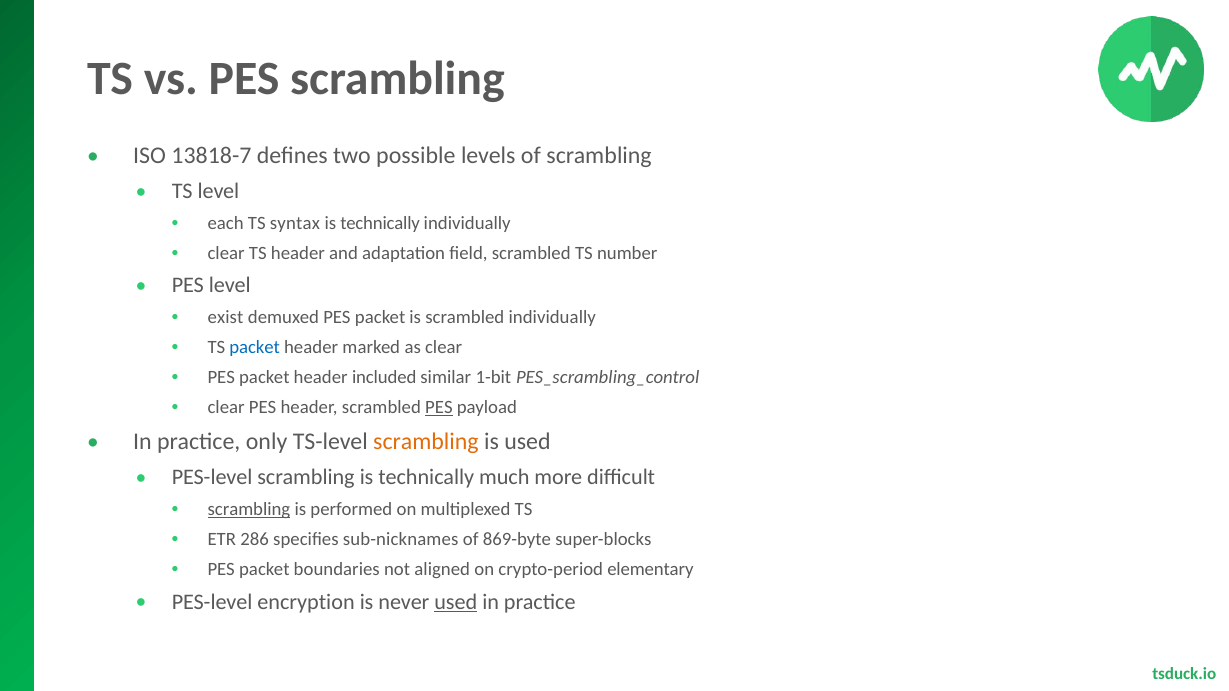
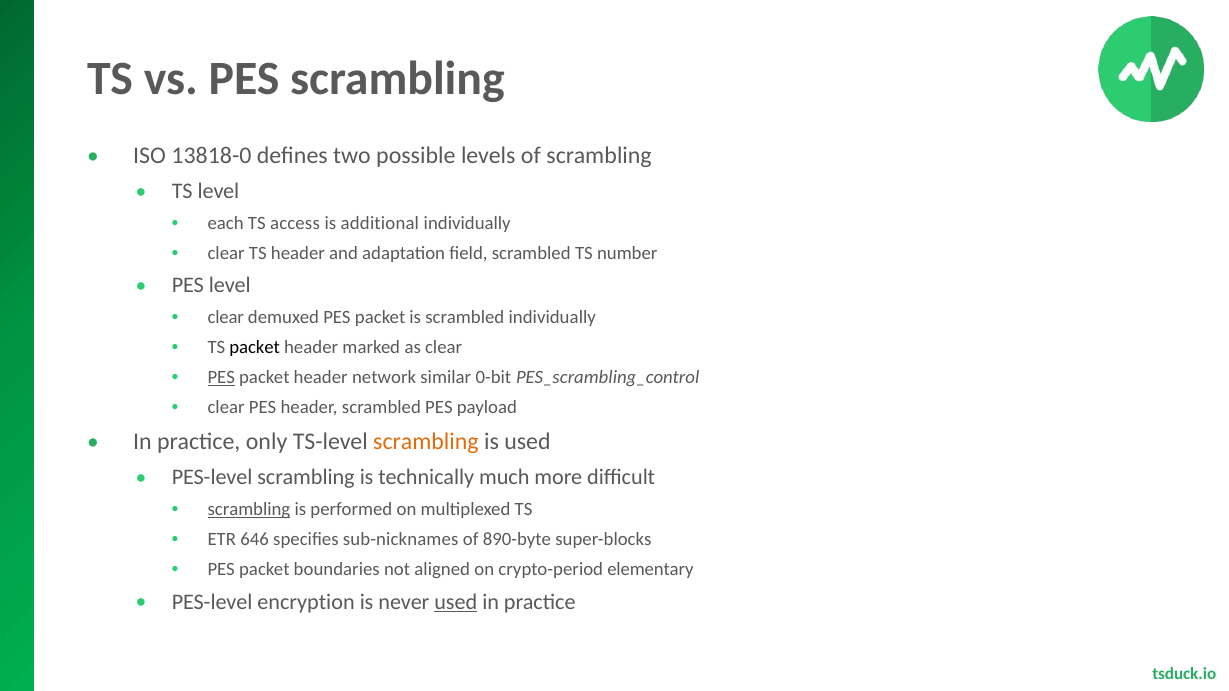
13818-7: 13818-7 -> 13818-0 (211, 156)
syntax: syntax -> access (295, 223)
technically: technically -> additional (380, 223)
exist: exist -> clear (226, 318)
packet colour: blue -> black (255, 348)
PES underline: none -> present (221, 378)
included: included -> network (384, 378)
1-bit: 1-bit -> 0-bit (493, 378)
PES underline: present -> none (439, 408)
286: 286 -> 646 (255, 539)
869-byte: 869-byte -> 890-byte (517, 539)
